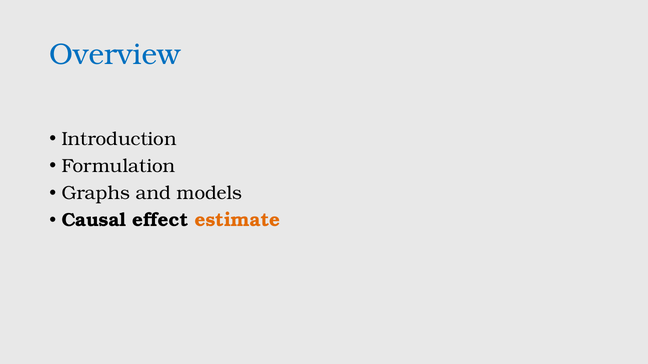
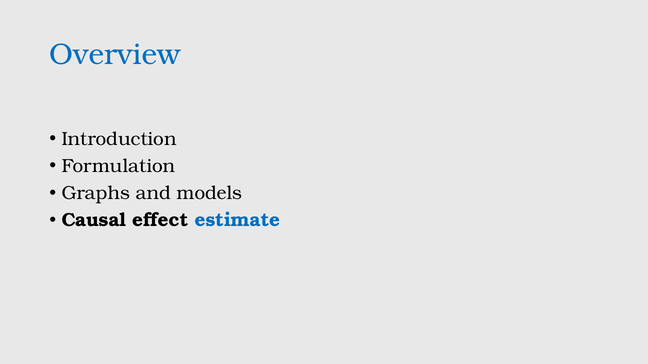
estimate colour: orange -> blue (237, 221)
